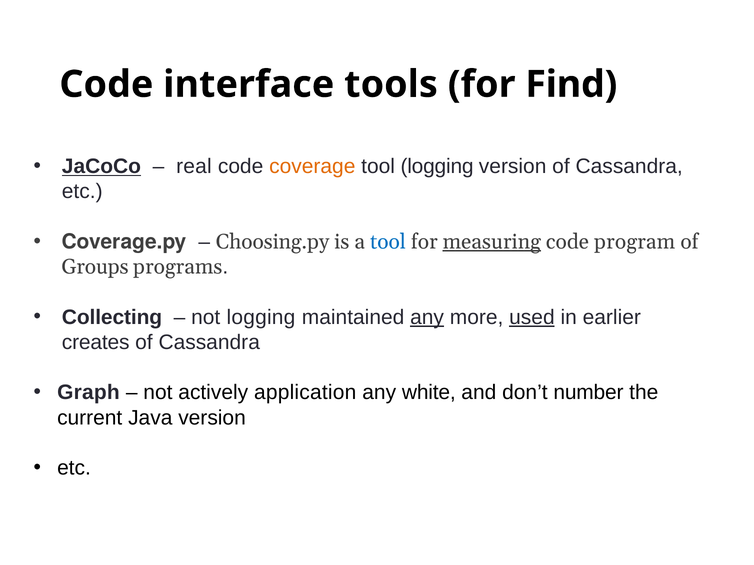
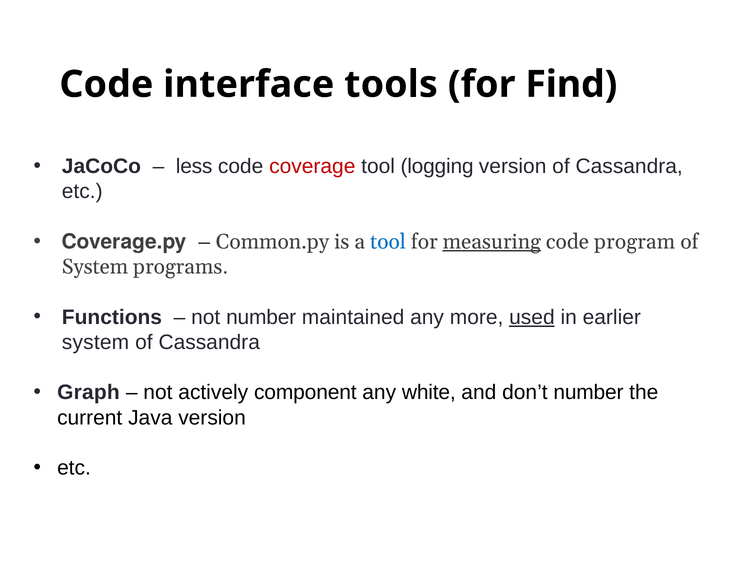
JaCoCo underline: present -> none (101, 167)
real: real -> less (194, 167)
coverage colour: orange -> red (312, 167)
Choosing.py: Choosing.py -> Common.py (273, 242)
Groups: Groups -> System (95, 267)
Collecting: Collecting -> Functions (112, 317)
not logging: logging -> number (261, 317)
any underline: present -> none (427, 317)
creates: creates -> system (96, 343)
application: application -> component (305, 393)
